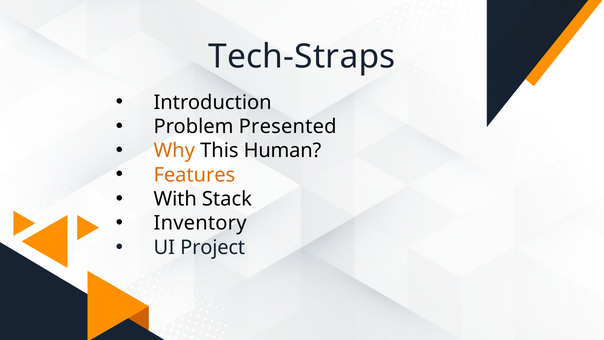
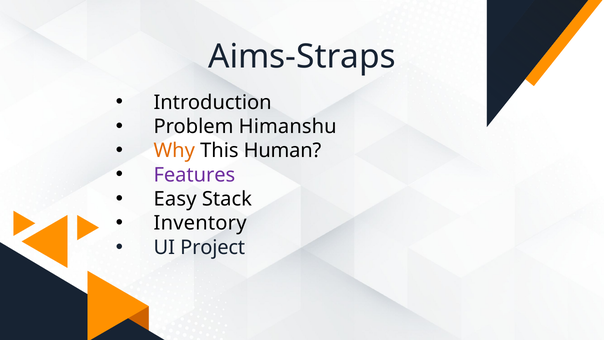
Tech-Straps: Tech-Straps -> Aims-Straps (302, 57)
Presented: Presented -> Himanshu (288, 126)
Features colour: orange -> purple (194, 175)
With: With -> Easy (175, 199)
